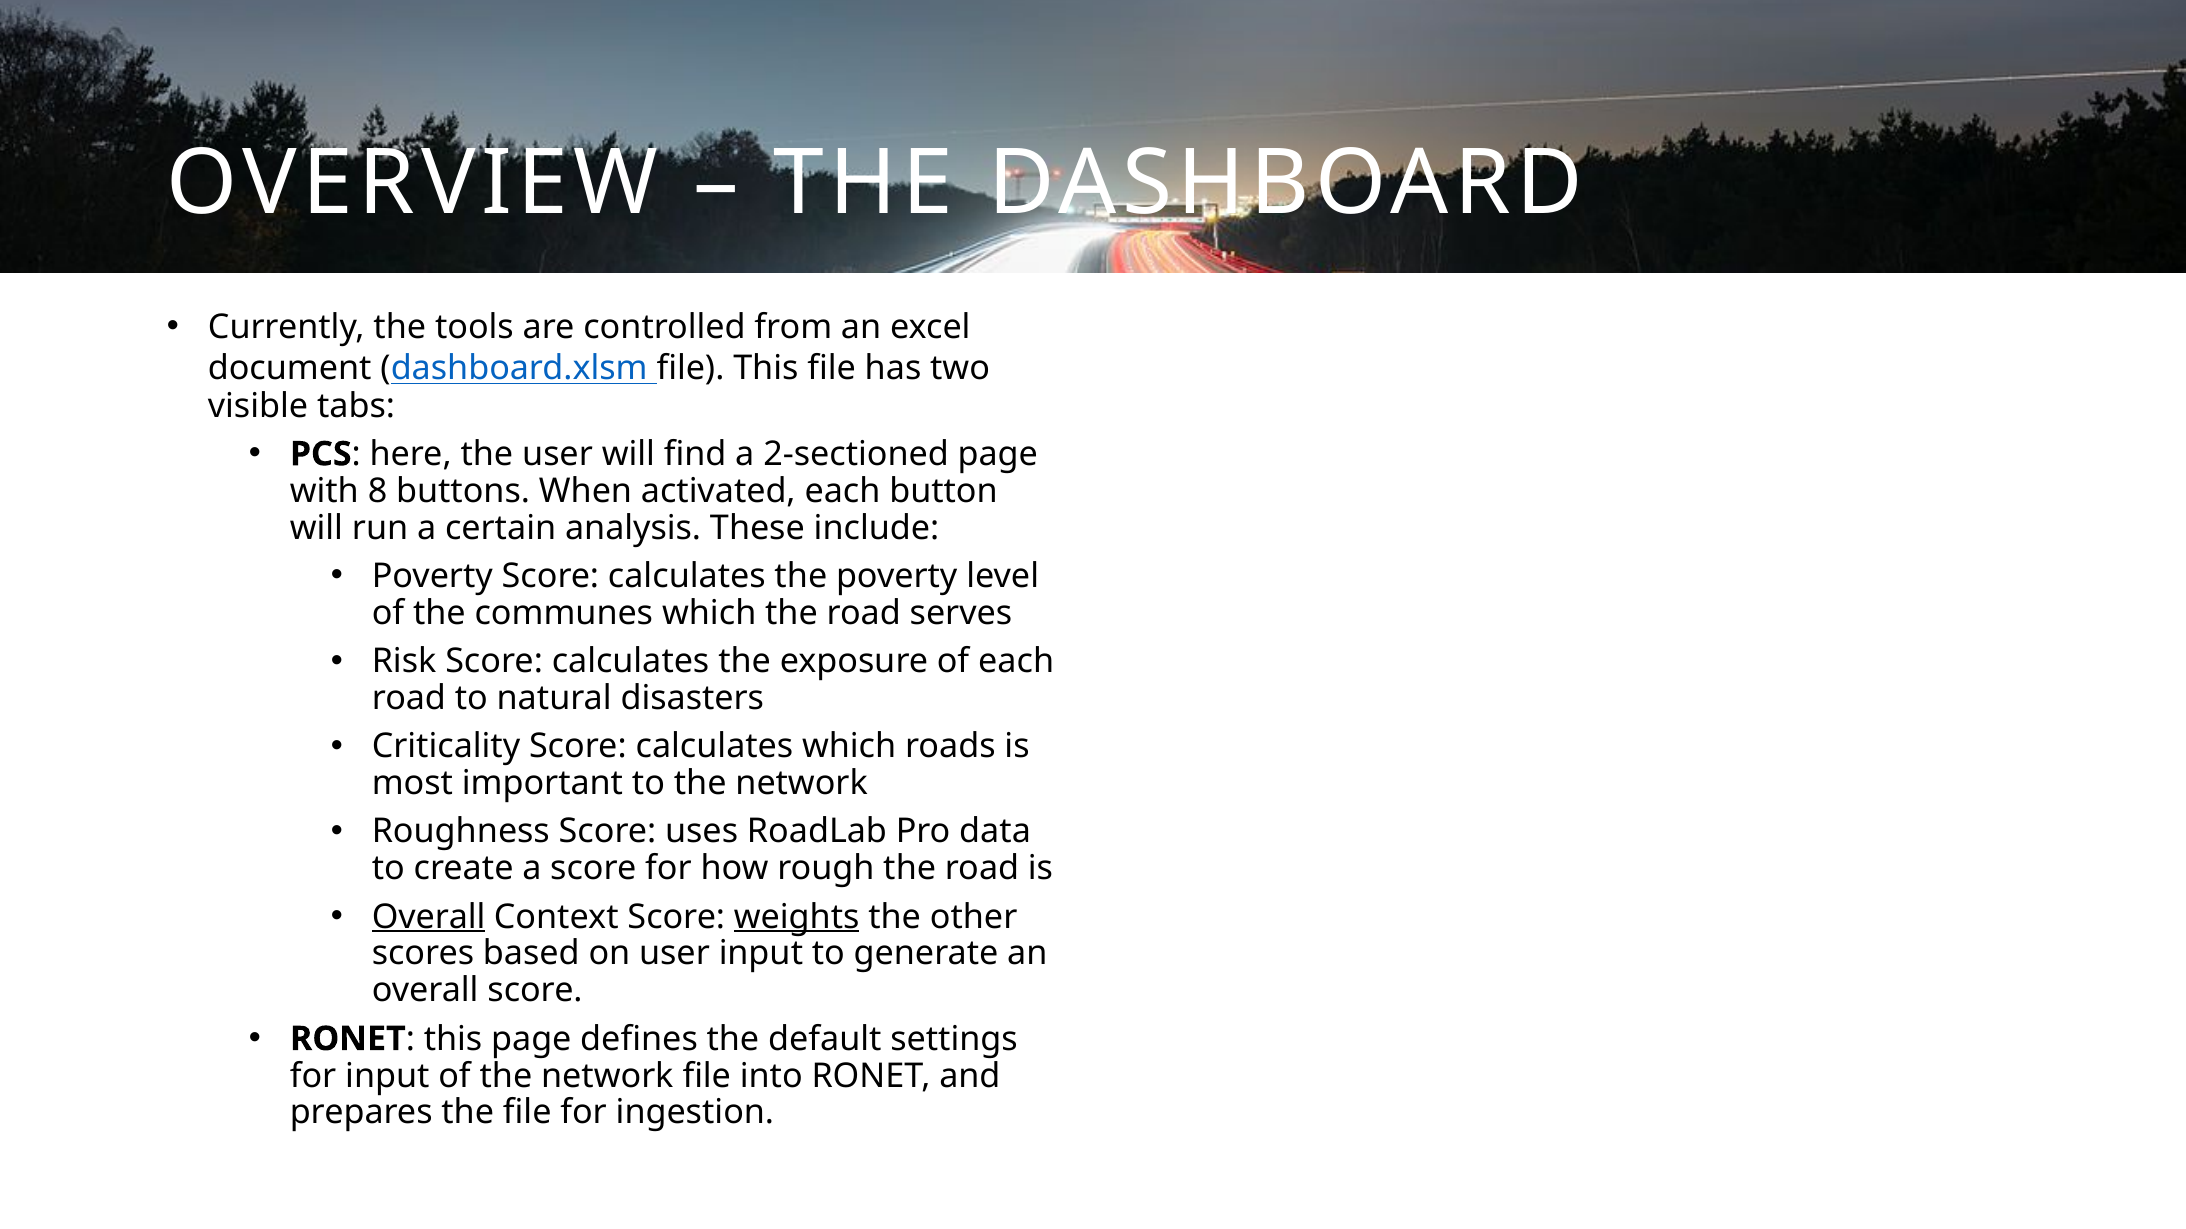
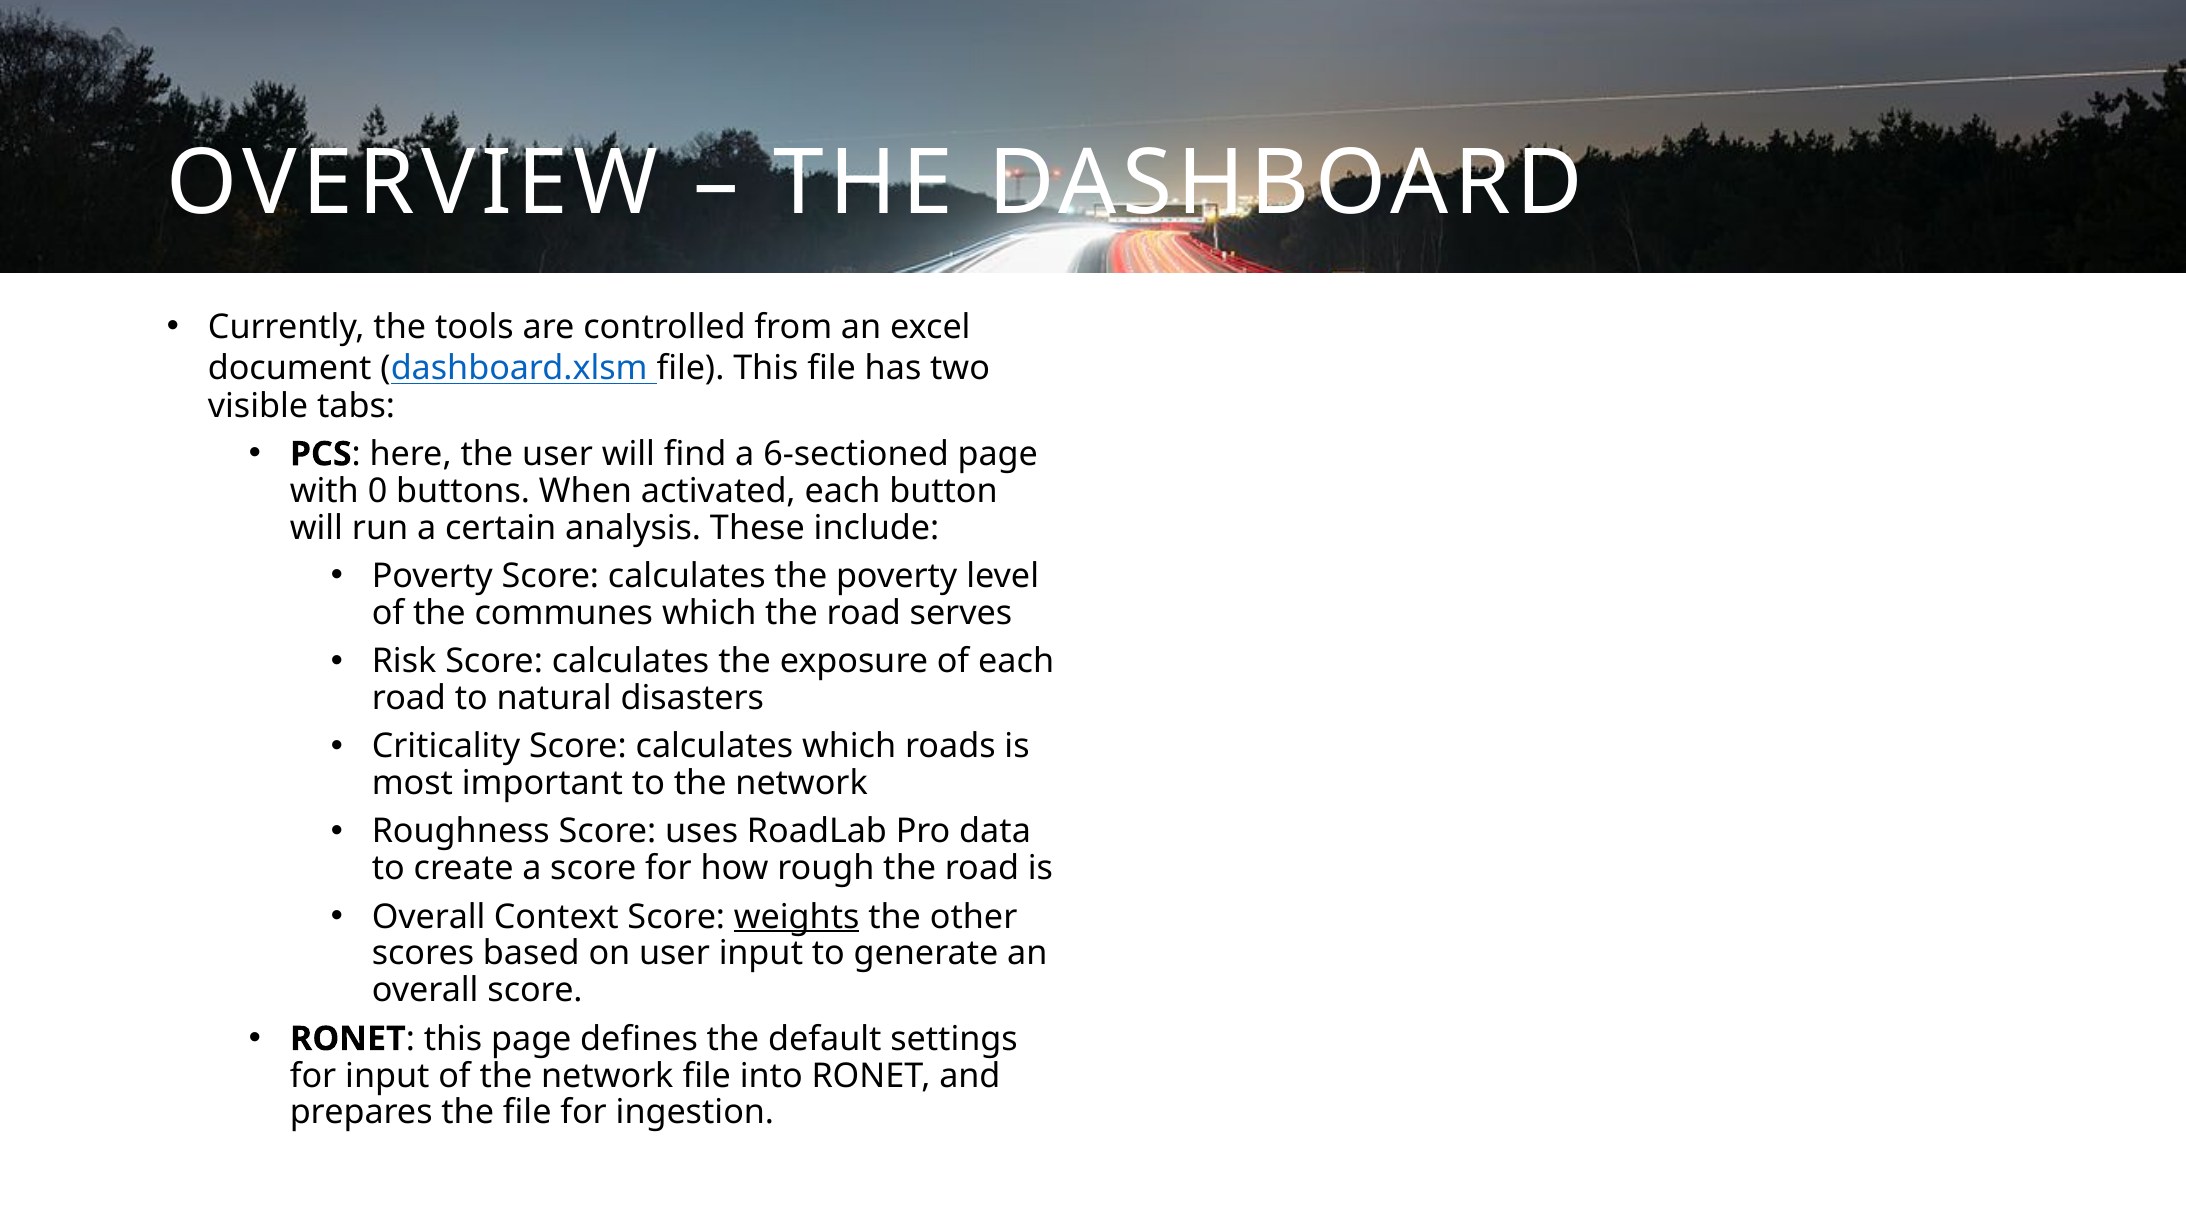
2-sectioned: 2-sectioned -> 6-sectioned (856, 454)
8: 8 -> 0 (378, 491)
Overall underline: present -> none (429, 917)
